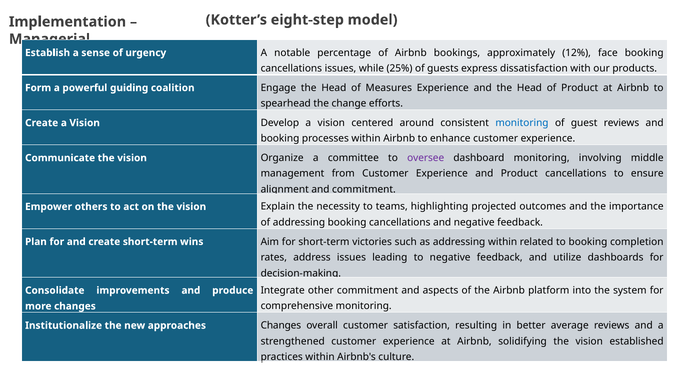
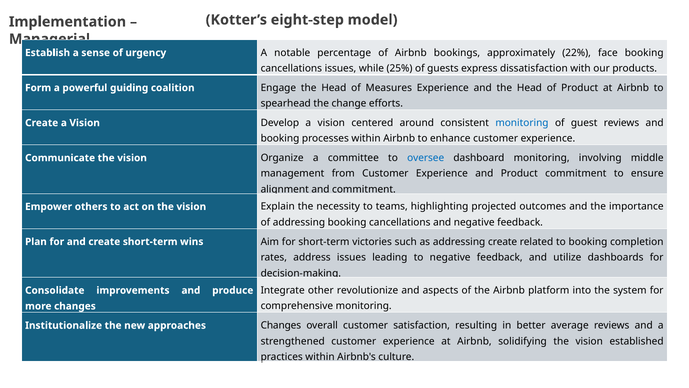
12%: 12% -> 22% (577, 53)
oversee colour: purple -> blue (426, 158)
Product cancellations: cancellations -> commitment (576, 173)
addressing within: within -> create (503, 241)
other commitment: commitment -> revolutionize (368, 290)
